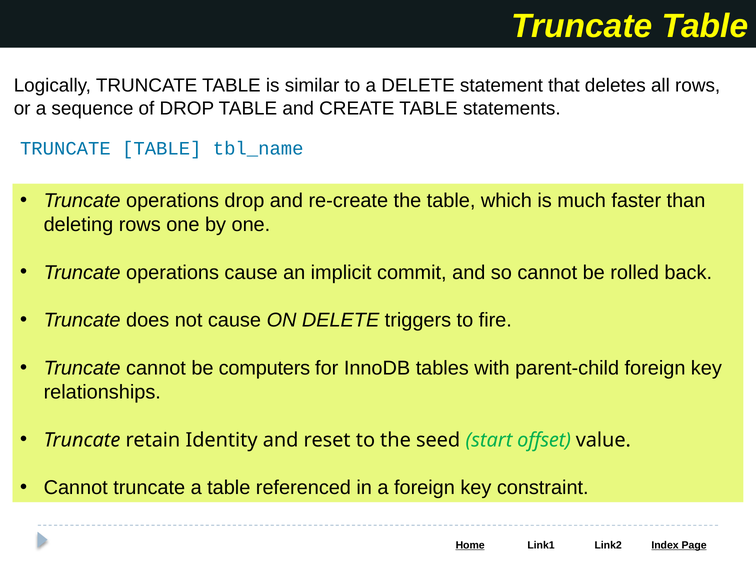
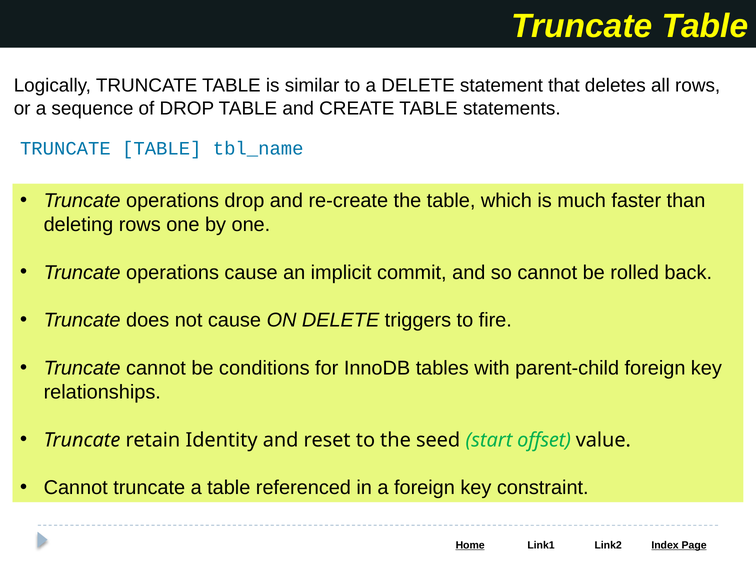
computers: computers -> conditions (264, 368)
